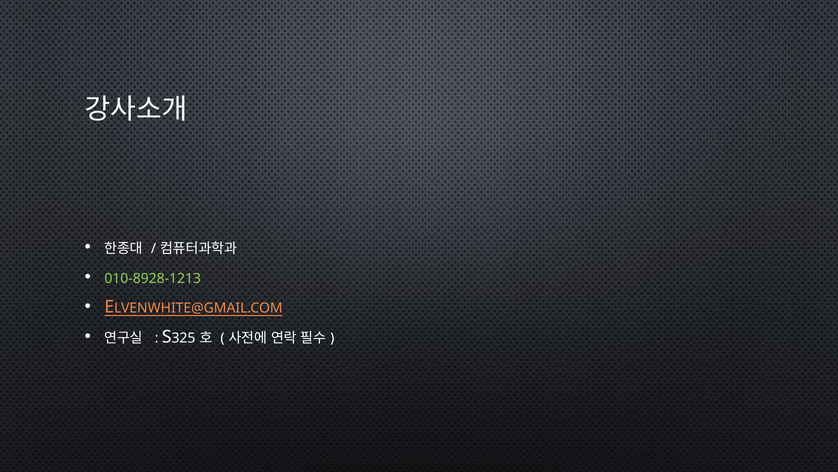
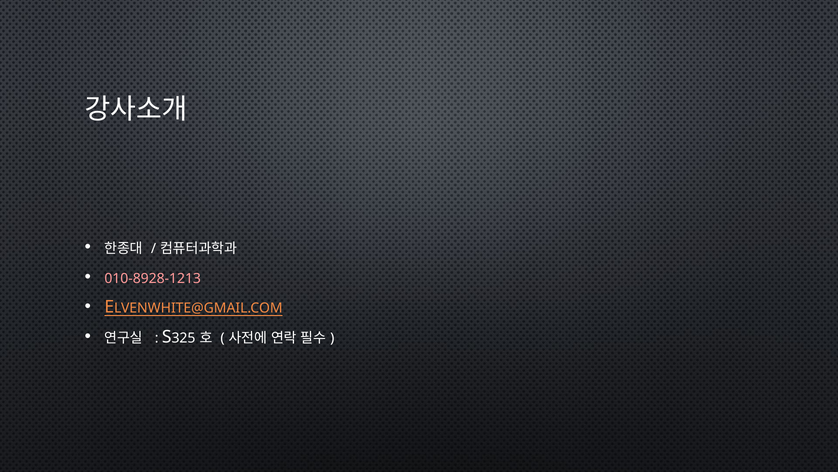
010-8928-1213 colour: light green -> pink (153, 278)
